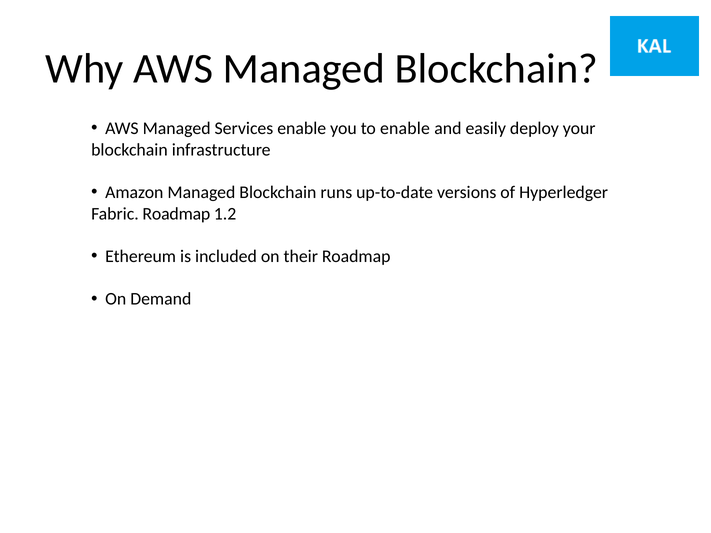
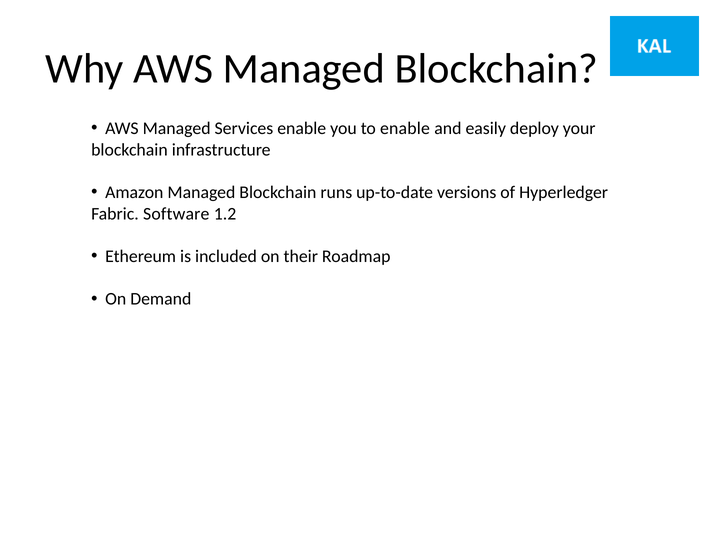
Fabric Roadmap: Roadmap -> Software (176, 214)
